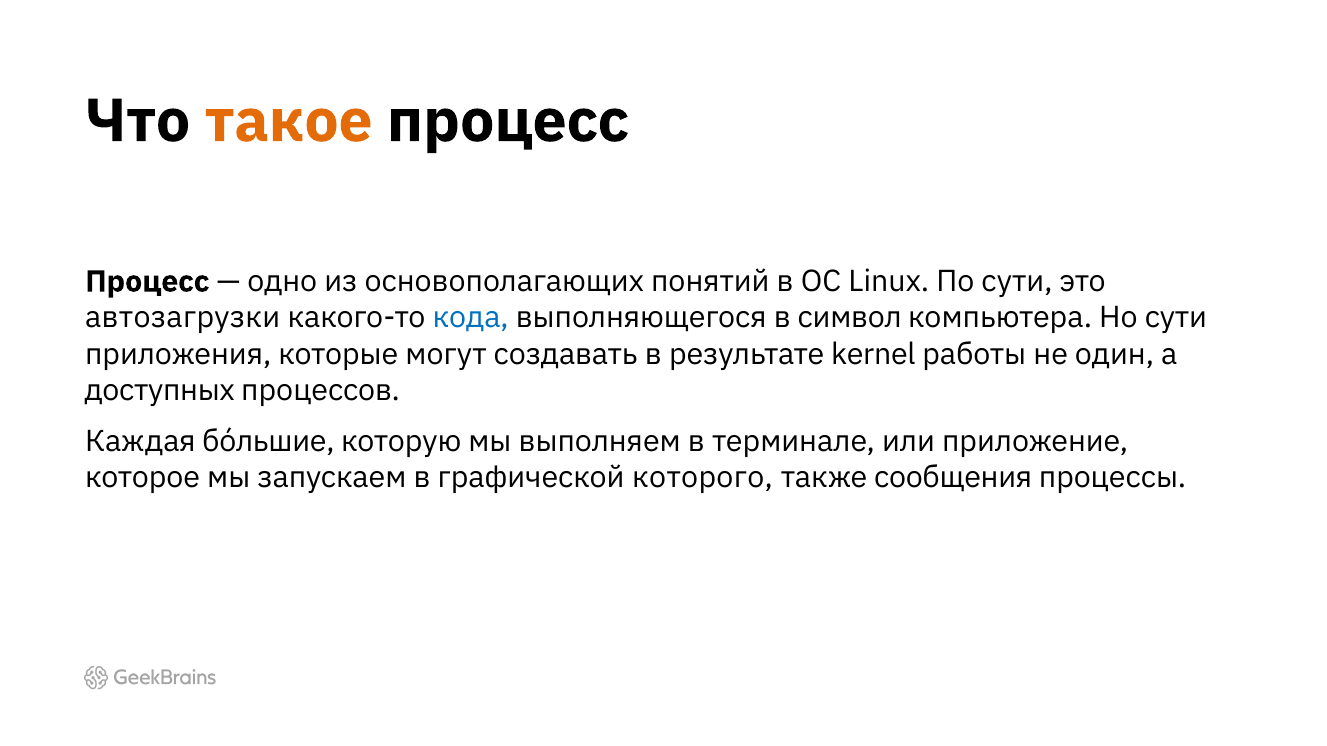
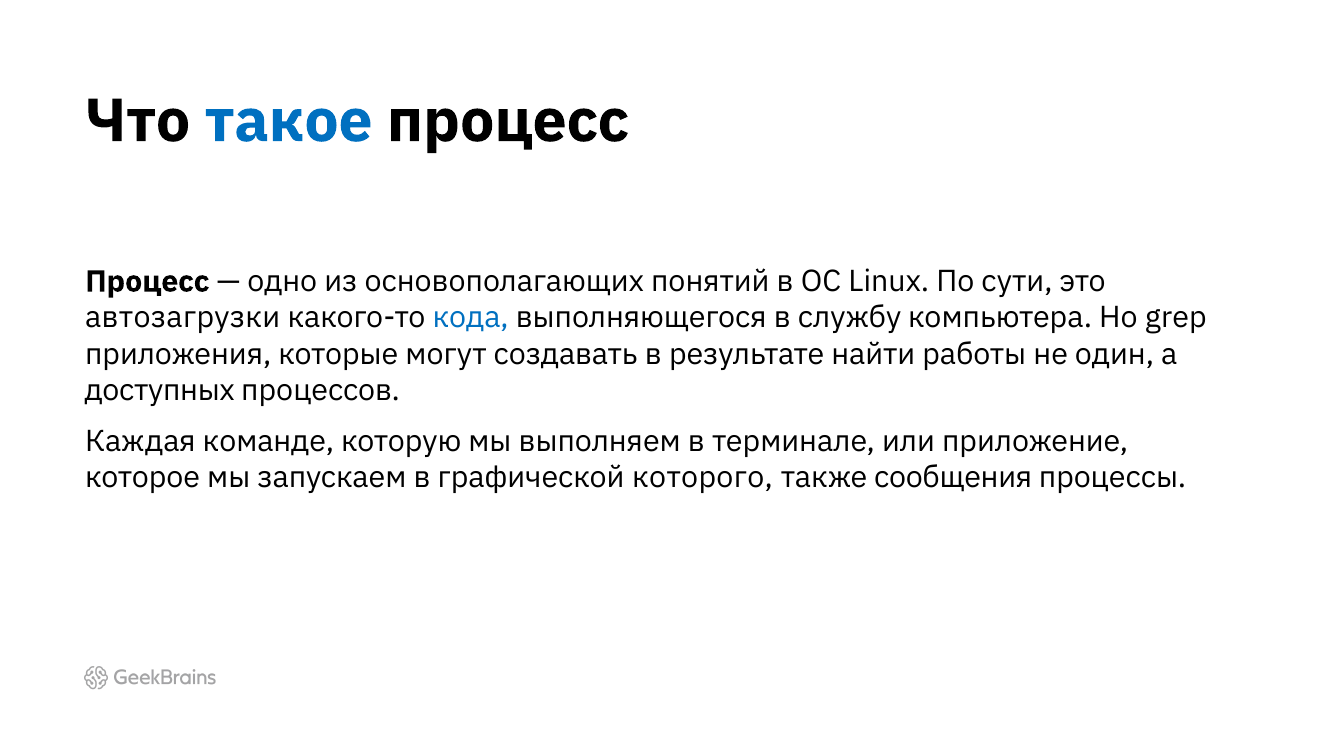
такое colour: orange -> blue (289, 121)
символ: символ -> службу (850, 318)
Но сути: сути -> grep (1176, 318)
kernel: kernel -> найти (873, 355)
бóльшие: бóльшие -> команде (268, 441)
